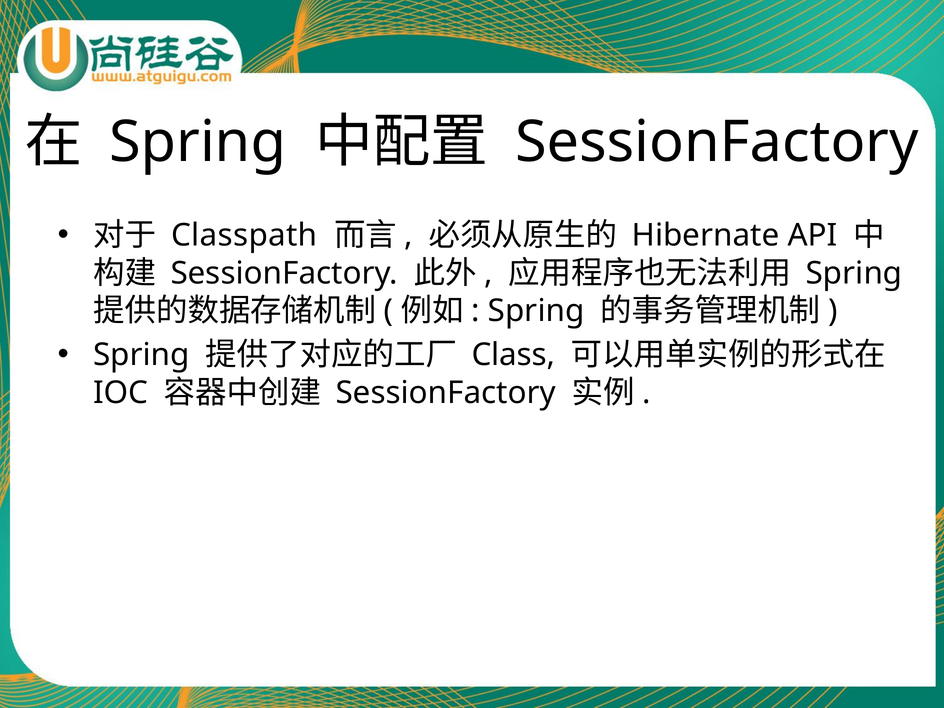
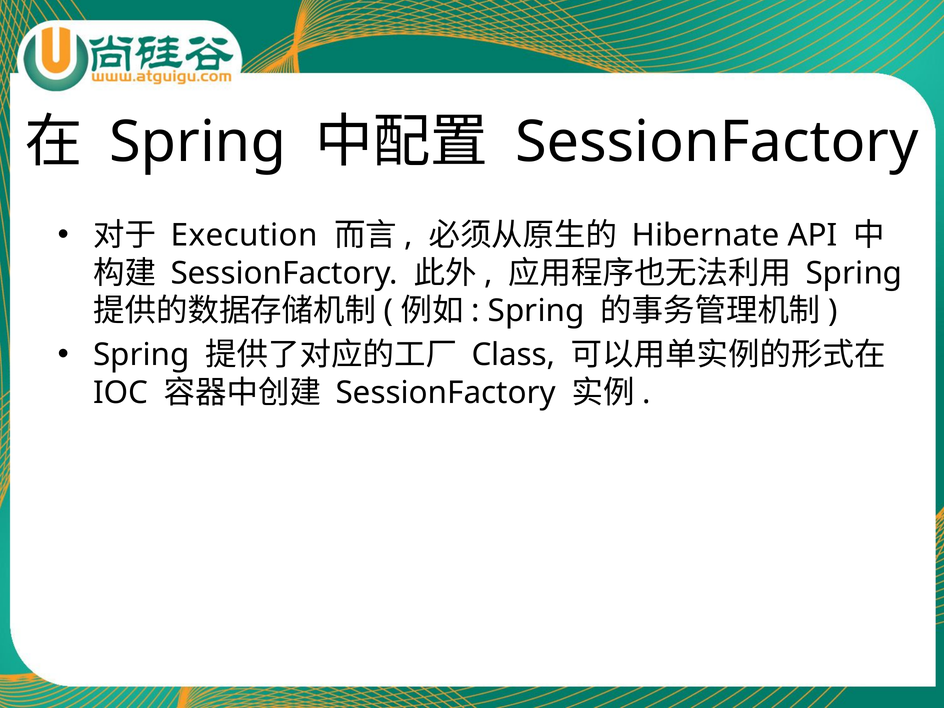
Classpath: Classpath -> Execution (244, 235)
